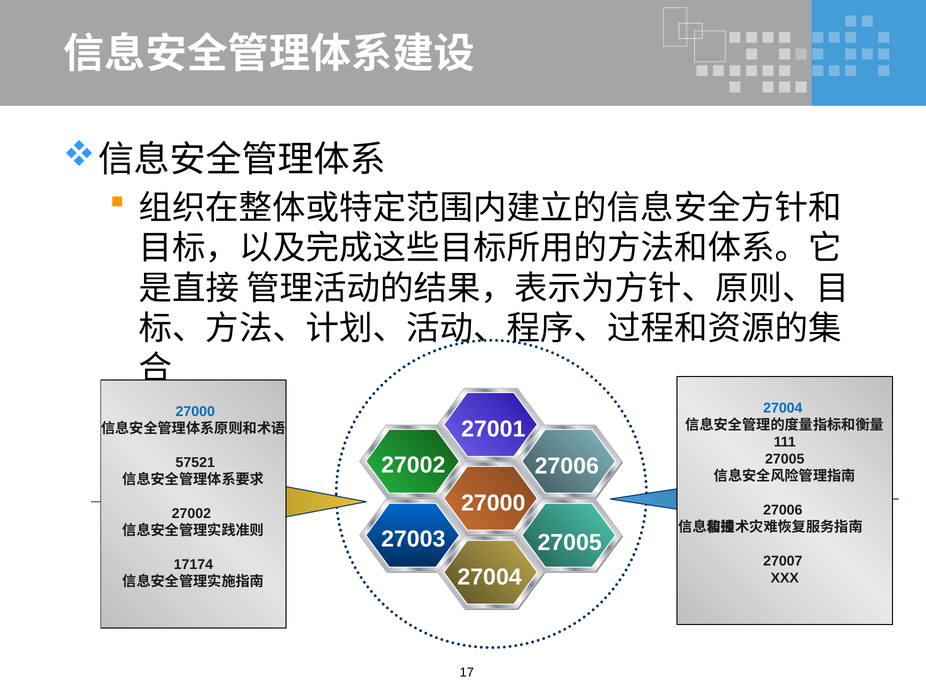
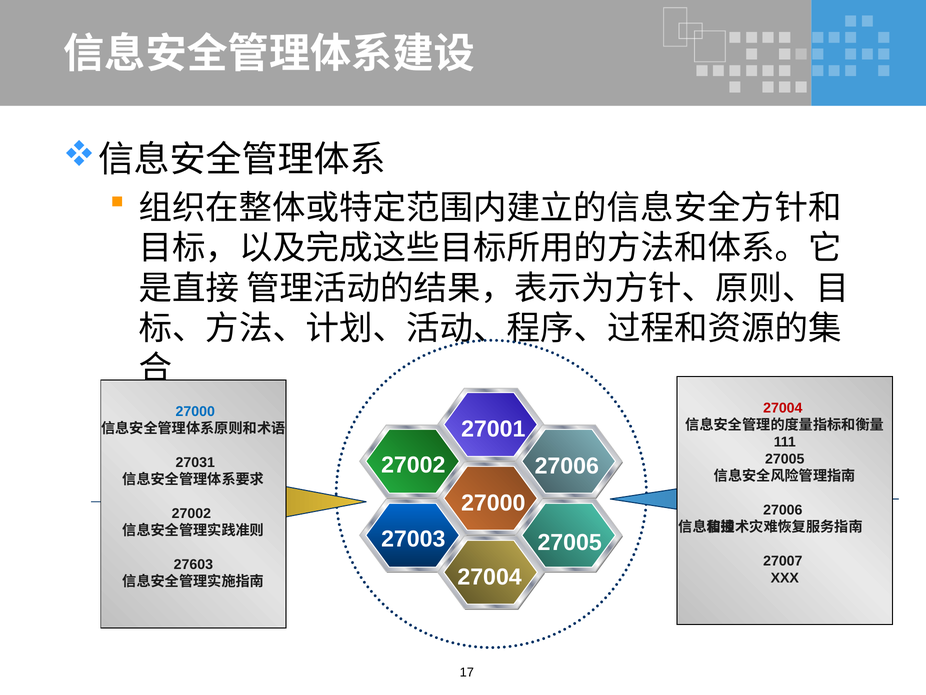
27004 colour: blue -> red (783, 408)
57521: 57521 -> 27031 (195, 462)
17174: 17174 -> 27603 (193, 564)
